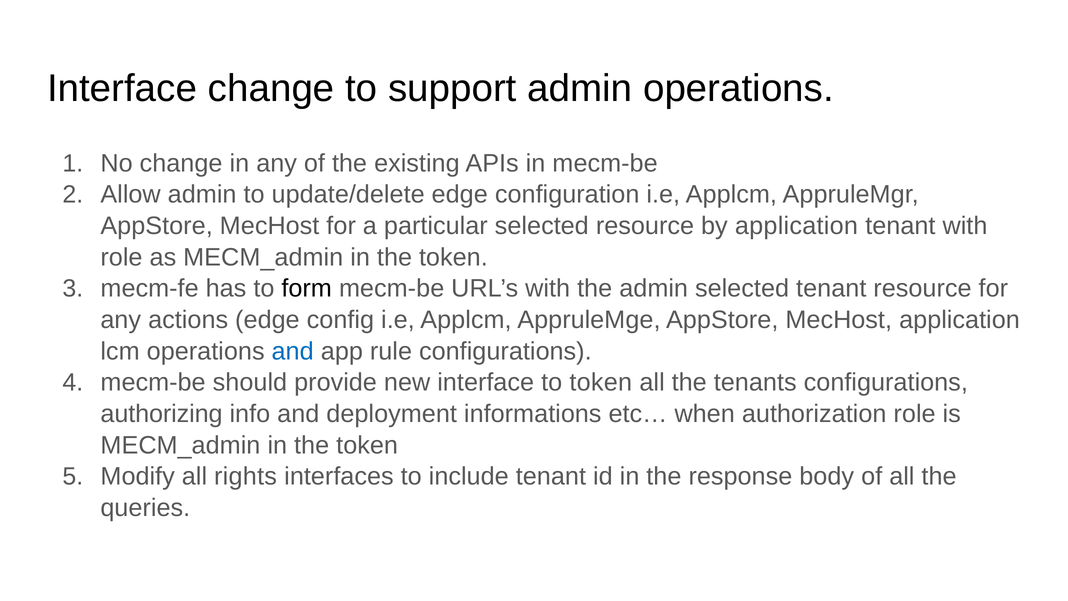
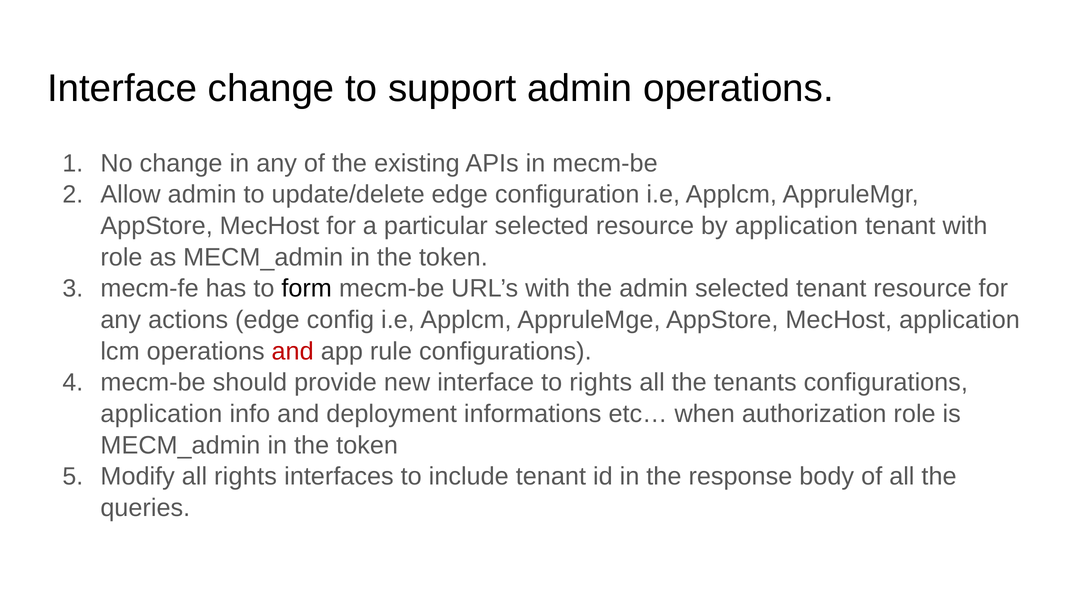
and colour: blue -> red (293, 351)
to token: token -> rights (601, 383)
authorizing: authorizing -> application (161, 414)
